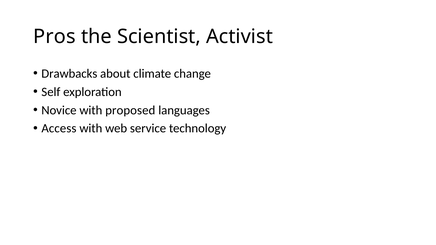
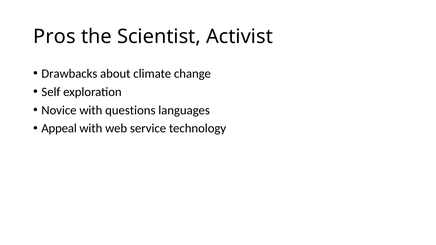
proposed: proposed -> questions (130, 110)
Access: Access -> Appeal (59, 129)
